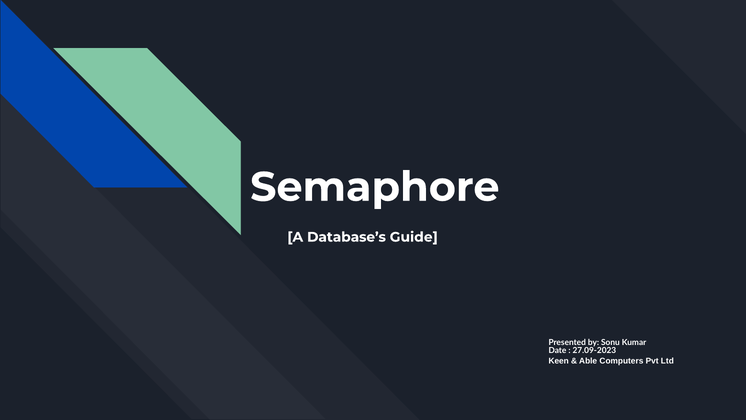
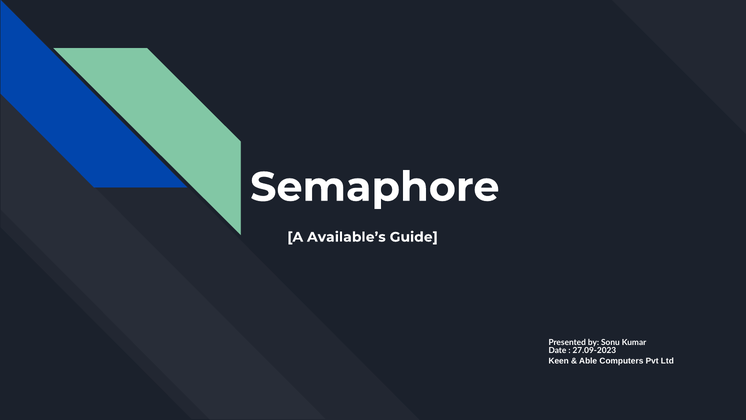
Database’s: Database’s -> Available’s (346, 237)
